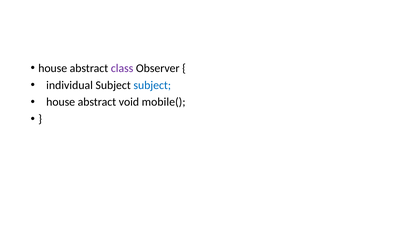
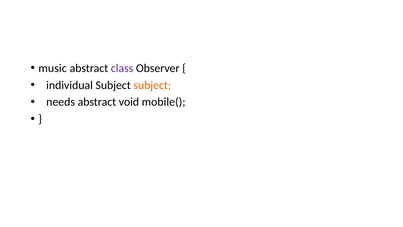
house: house -> music (53, 68)
subject colour: blue -> orange (152, 85)
house: house -> needs (61, 102)
